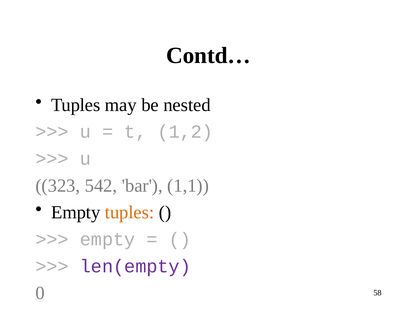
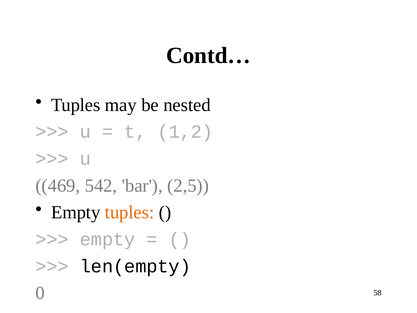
323: 323 -> 469 (58, 185)
1,1: 1,1 -> 2,5 (188, 185)
len(empty colour: purple -> black (135, 266)
